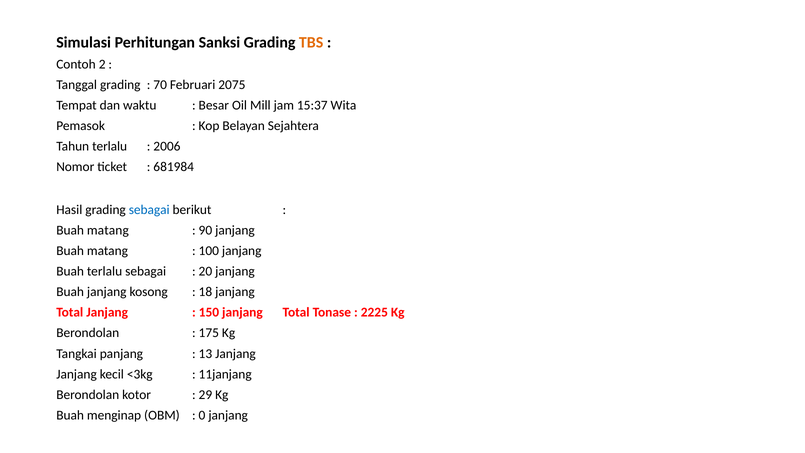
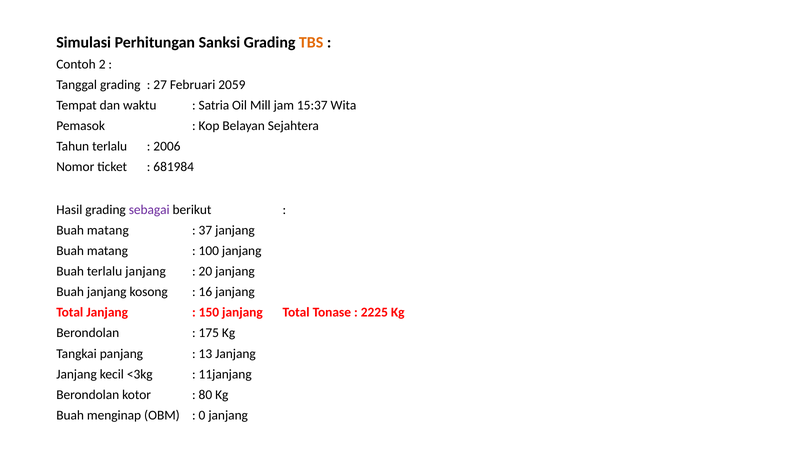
70: 70 -> 27 (160, 85)
2075: 2075 -> 2059 (232, 85)
Besar: Besar -> Satria (214, 105)
sebagai colour: blue -> purple (149, 210)
90: 90 -> 37 (205, 230)
terlalu sebagai: sebagai -> janjang (146, 271)
18: 18 -> 16 (205, 292)
29: 29 -> 80 (205, 395)
